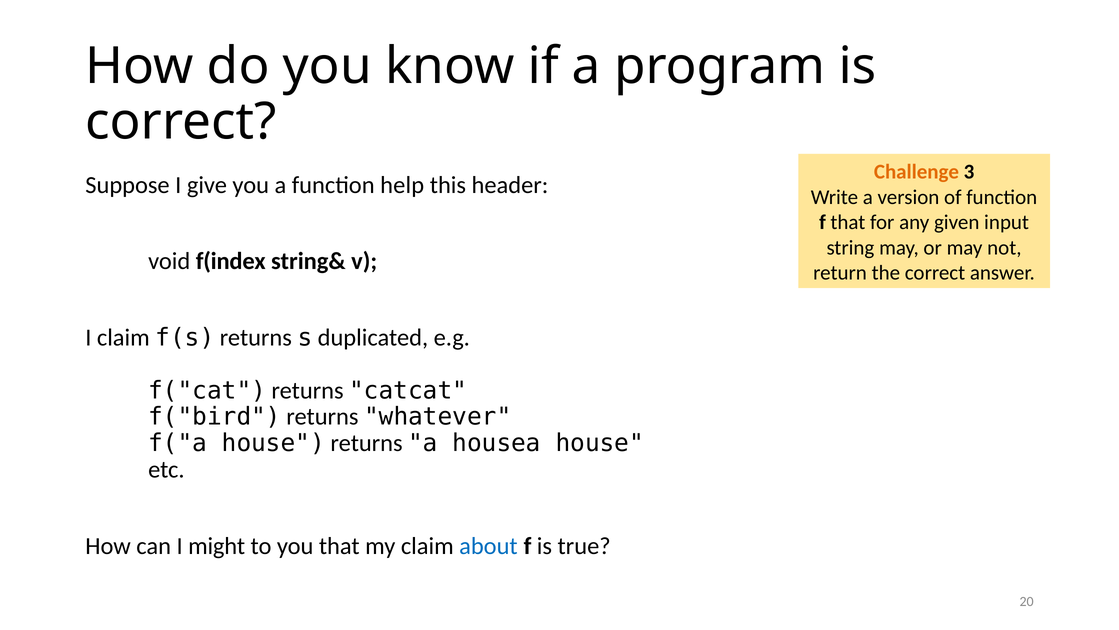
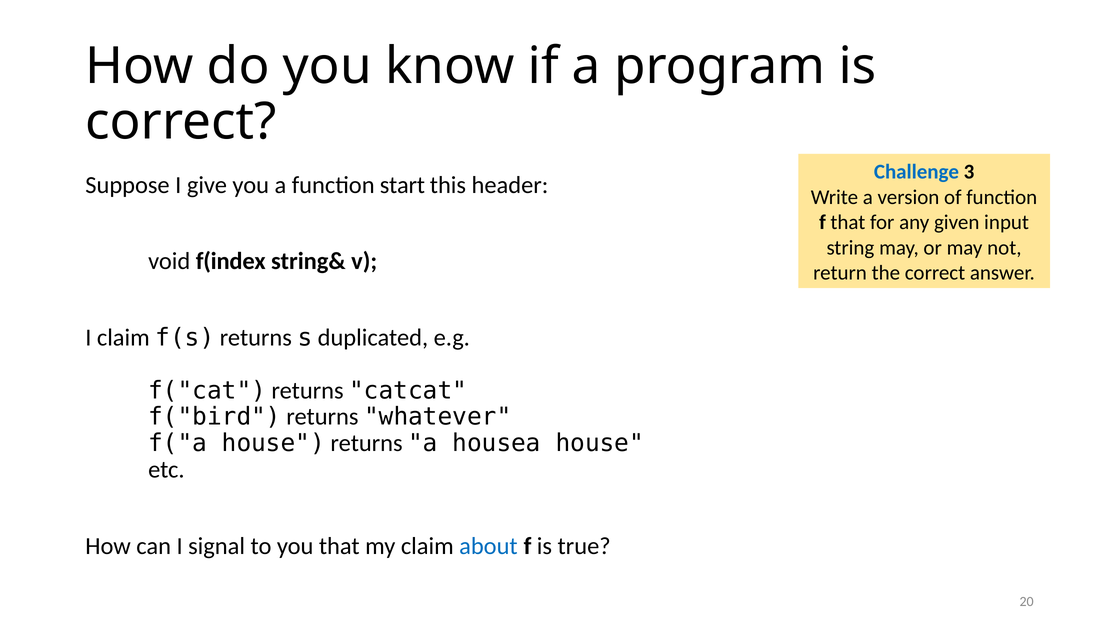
Challenge colour: orange -> blue (916, 172)
help: help -> start (402, 185)
might: might -> signal (217, 546)
